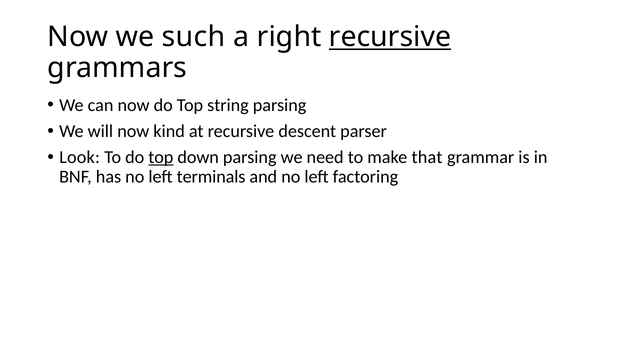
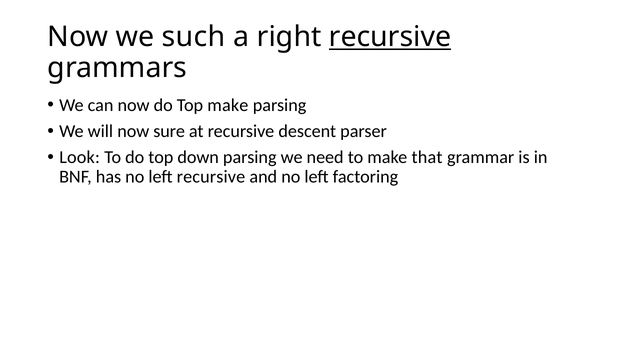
Top string: string -> make (228, 105)
kind: kind -> sure (169, 131)
top underline: present -> none (161, 158)
left terminals: terminals -> recursive (211, 177)
